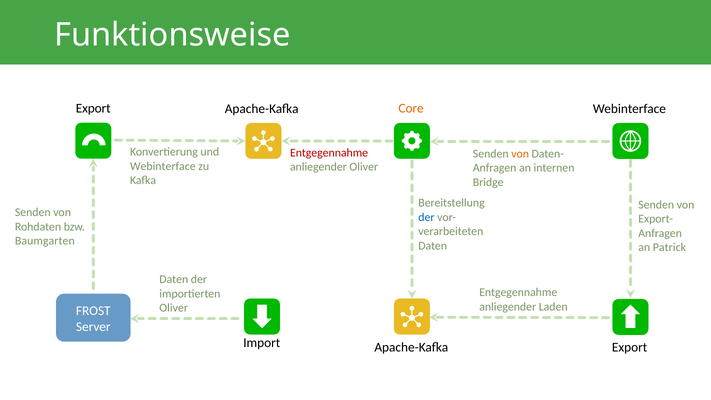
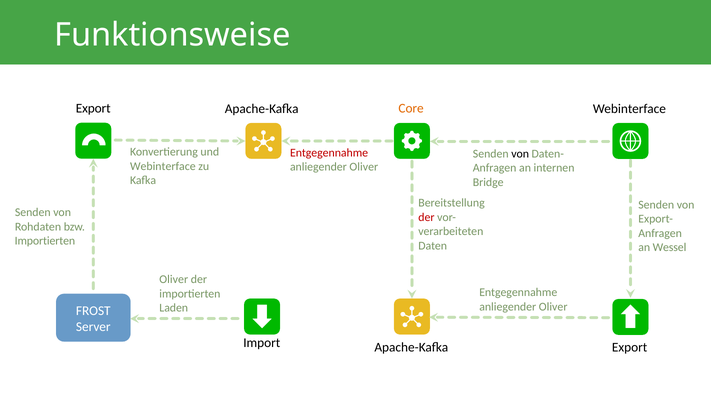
von colour: orange -> black (520, 154)
der colour: blue -> red (426, 217)
Baumgarten: Baumgarten -> Importierten (45, 241)
Patrick: Patrick -> Wessel (670, 247)
Daten: Daten -> Oliver (174, 280)
Laden: Laden -> Oliver (553, 307)
Oliver: Oliver -> Laden (174, 308)
